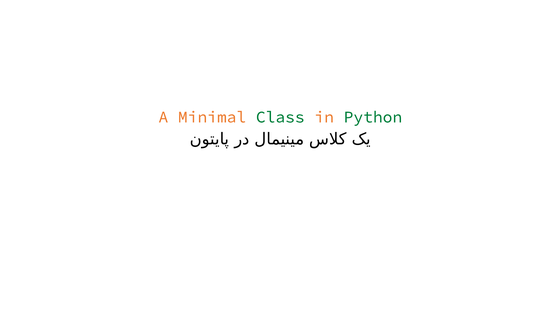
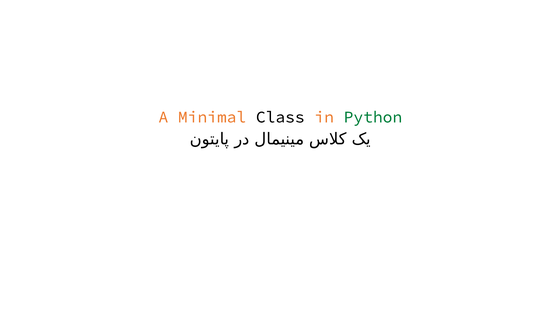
Class colour: green -> black (280, 117)
